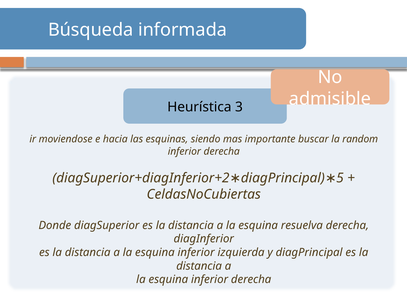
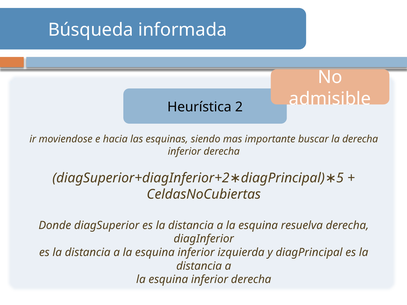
3: 3 -> 2 (239, 107)
la random: random -> derecha (360, 139)
